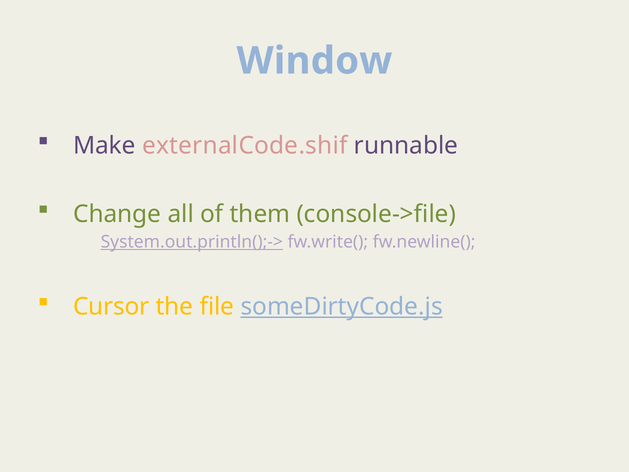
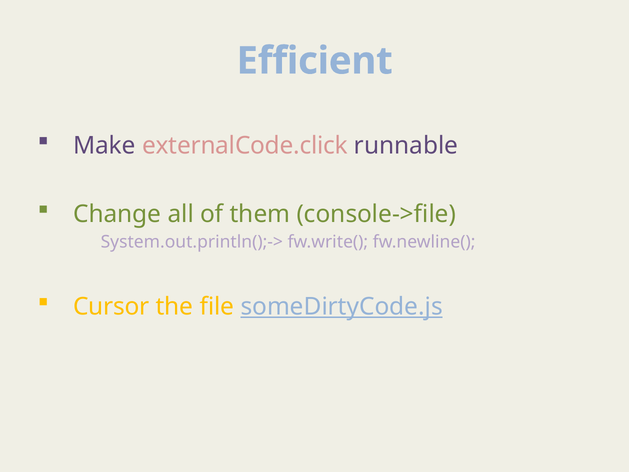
Window: Window -> Efficient (315, 61)
externalCode.shif: externalCode.shif -> externalCode.click (245, 145)
System.out.println();-> underline: present -> none (192, 242)
